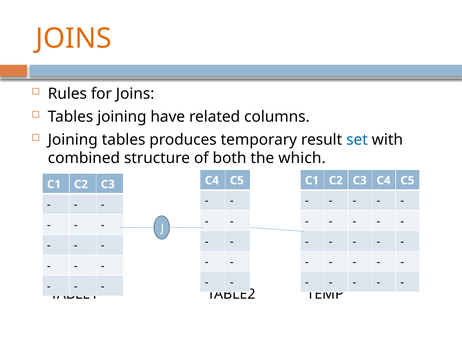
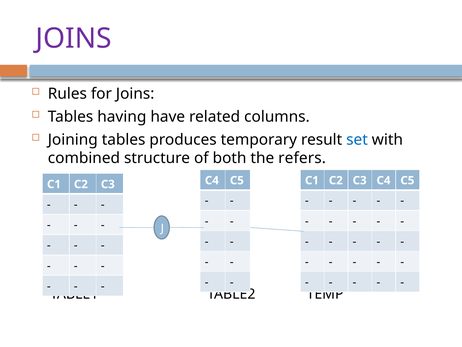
JOINS colour: orange -> purple (74, 39)
Tables joining: joining -> having (122, 116)
which: which -> refers (302, 158)
